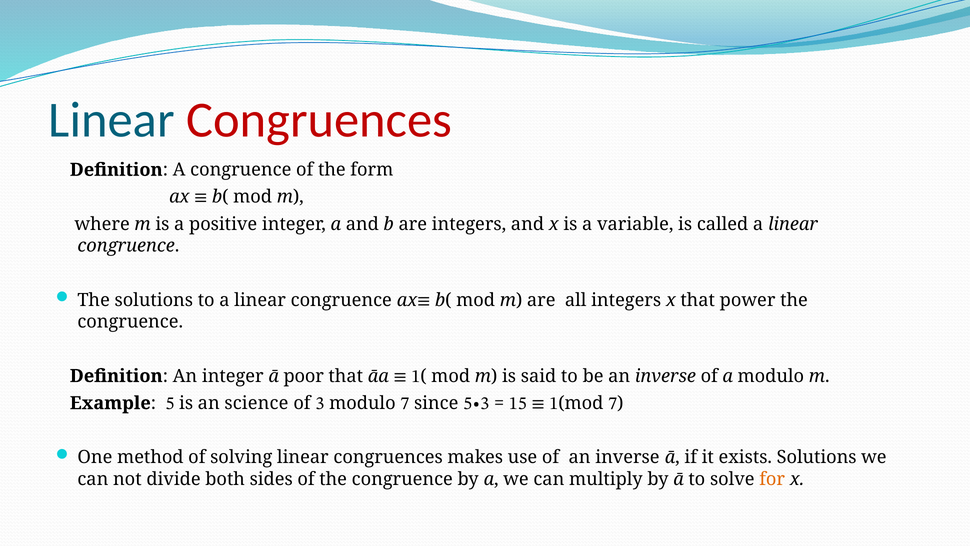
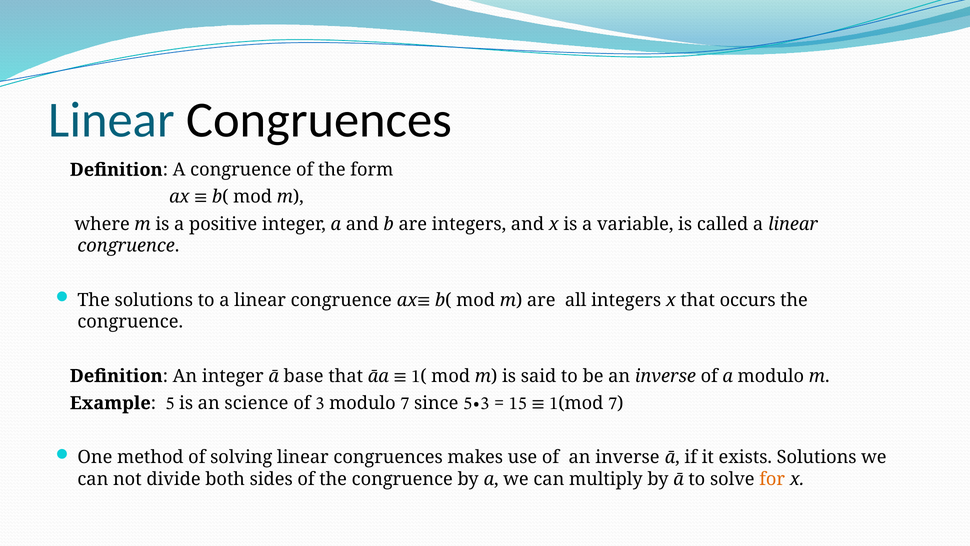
Congruences colour: red -> black (319, 120)
power: power -> occurs (748, 300)
poor: poor -> base (304, 376)
